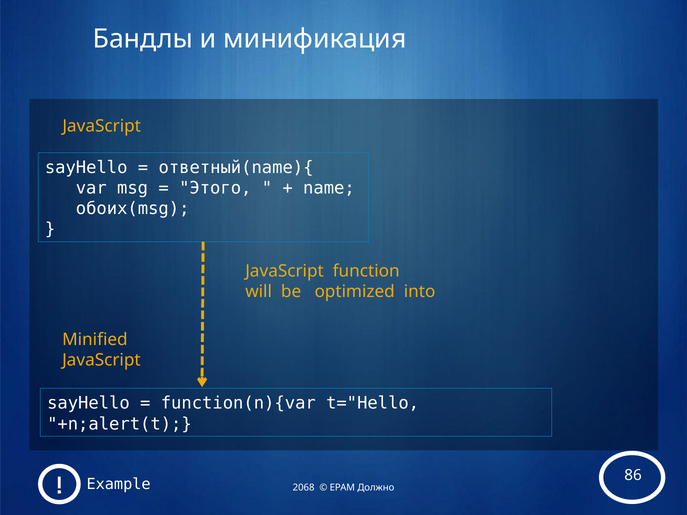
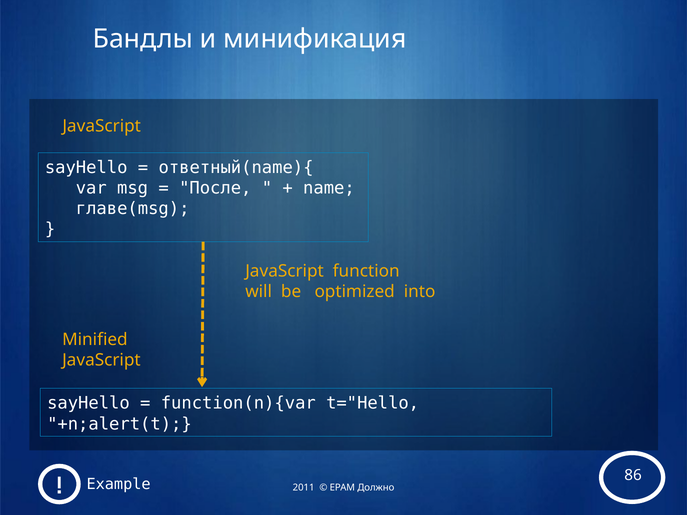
Этого: Этого -> После (215, 188)
обоих(msg: обоих(msg -> главе(msg (133, 209)
2068: 2068 -> 2011 (304, 488)
